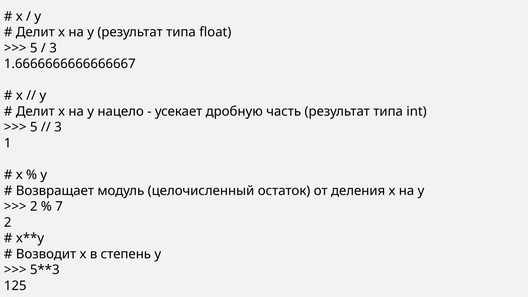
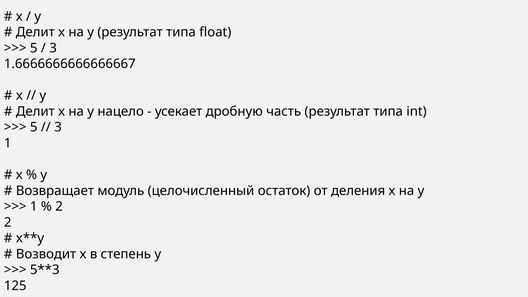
2: 2 -> 1 (34, 207)
7: 7 -> 2 (59, 207)
